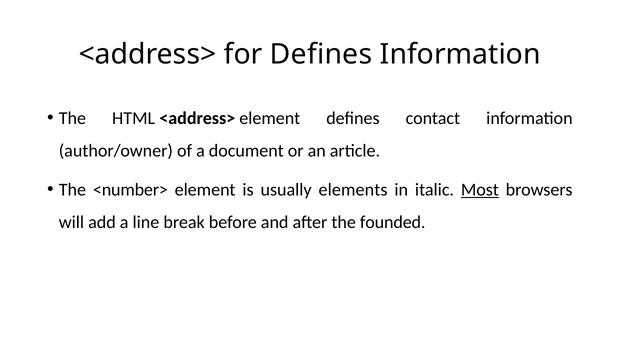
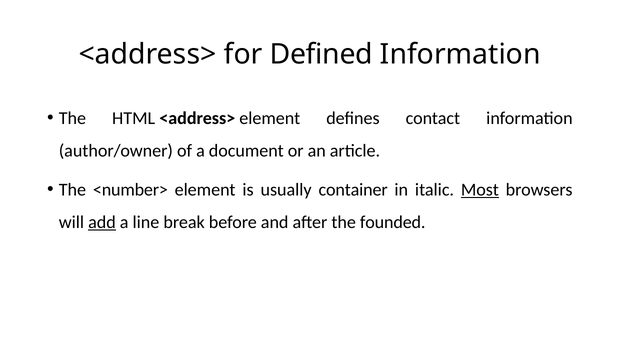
for Defines: Defines -> Defined (321, 54)
elements: elements -> container (353, 190)
add underline: none -> present (102, 222)
